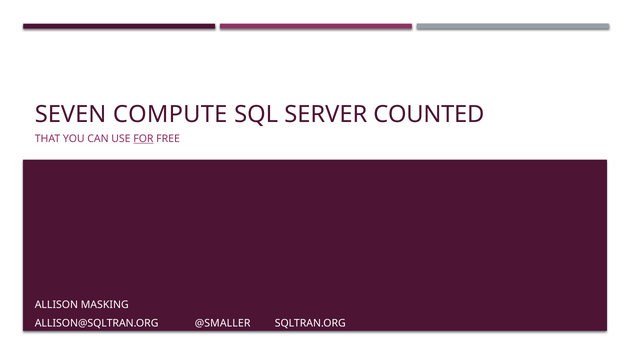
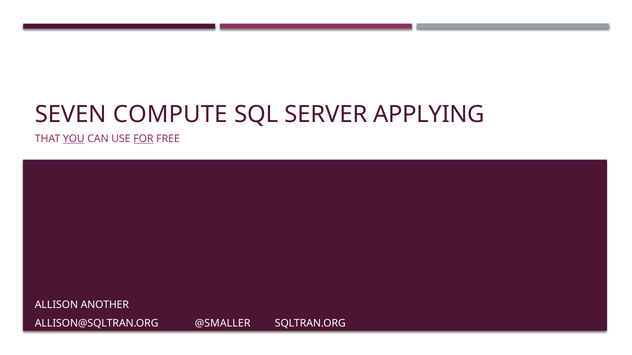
COUNTED: COUNTED -> APPLYING (429, 114)
YOU underline: none -> present (74, 139)
MASKING: MASKING -> ANOTHER (105, 305)
